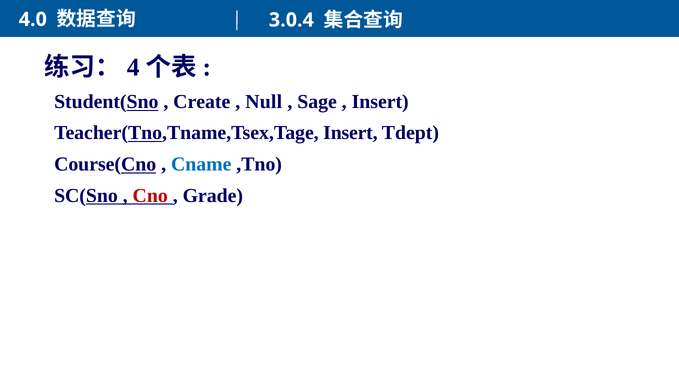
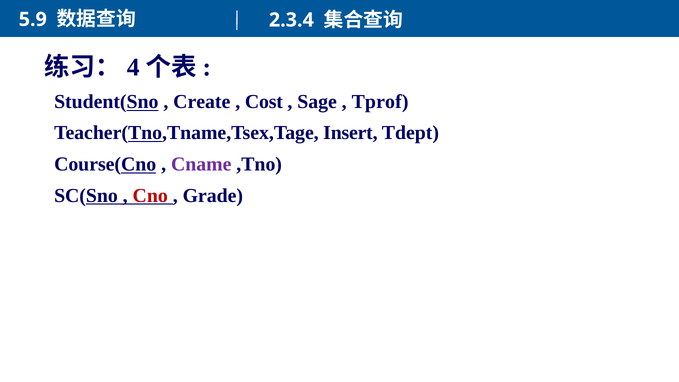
4.0: 4.0 -> 5.9 (33, 19)
3.0.4: 3.0.4 -> 2.3.4 (291, 20)
Null: Null -> Cost (264, 102)
Insert: Insert -> Tprof (380, 102)
Cname colour: blue -> purple (201, 164)
